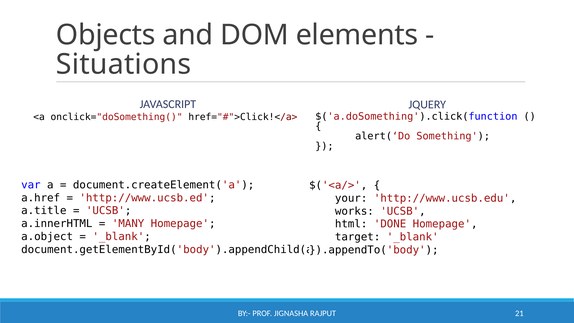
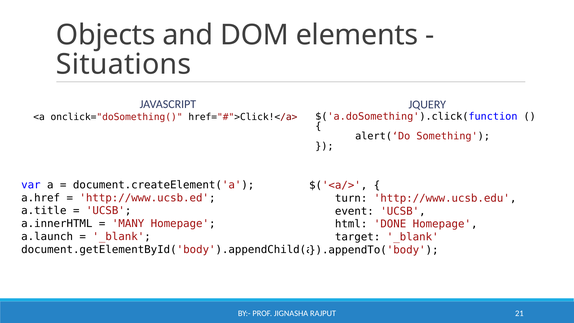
your: your -> turn (351, 198)
works: works -> event (354, 211)
a.object: a.object -> a.launch (47, 236)
